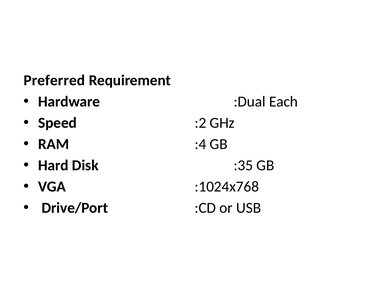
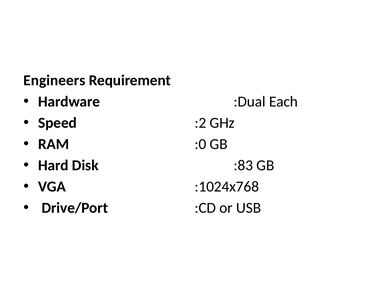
Preferred: Preferred -> Engineers (54, 81)
:4: :4 -> :0 (200, 144)
:35: :35 -> :83 (243, 166)
